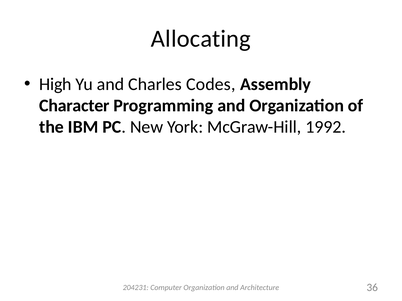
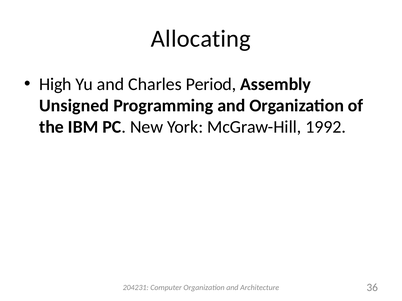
Codes: Codes -> Period (211, 84)
Character: Character -> Unsigned (74, 106)
